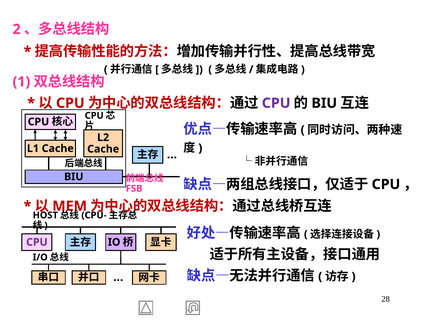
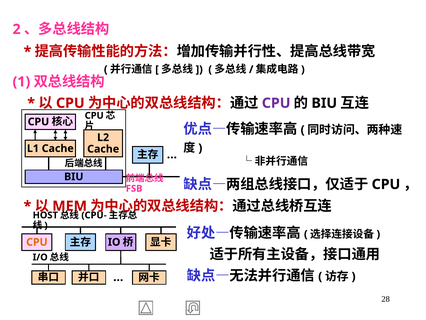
CPU colour: purple -> orange (37, 242)
